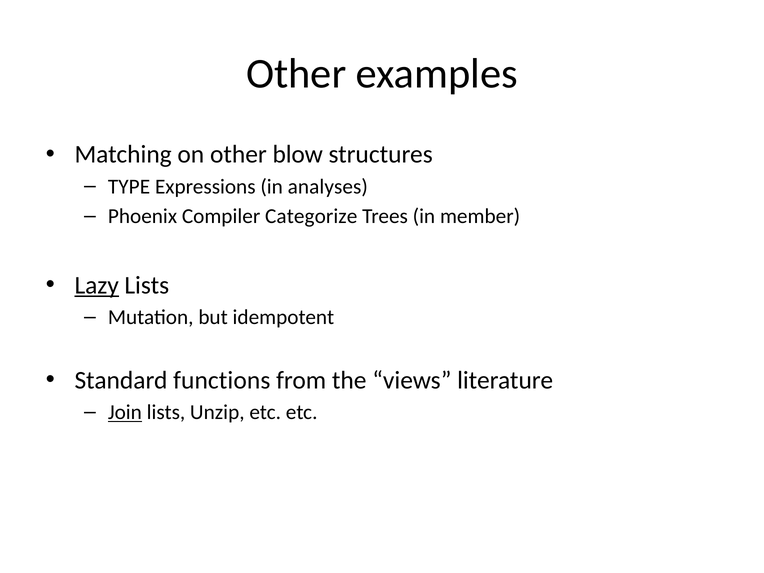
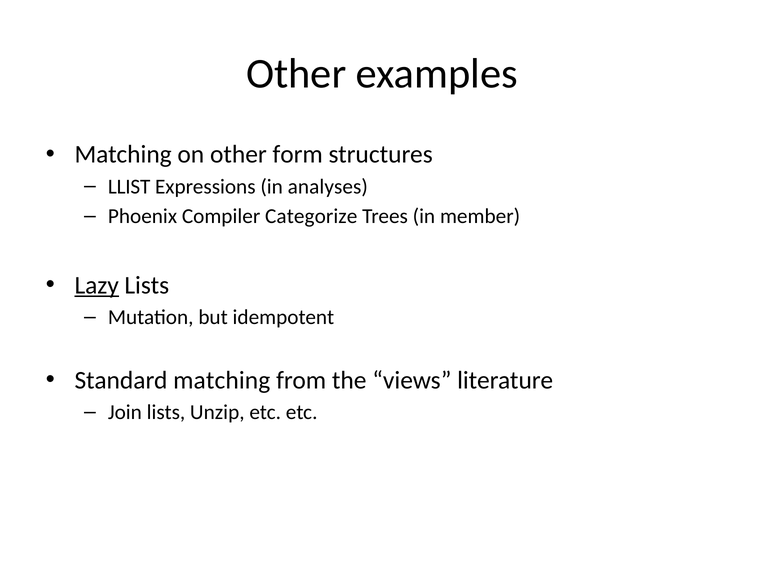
blow: blow -> form (298, 155)
TYPE: TYPE -> LLIST (129, 187)
Standard functions: functions -> matching (222, 380)
Join underline: present -> none (125, 412)
